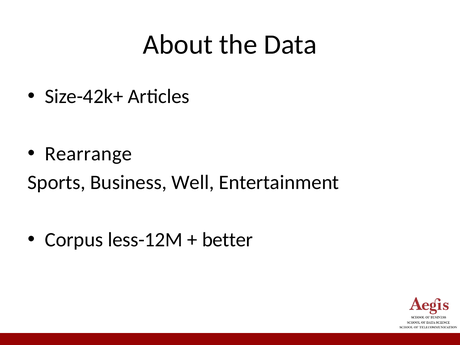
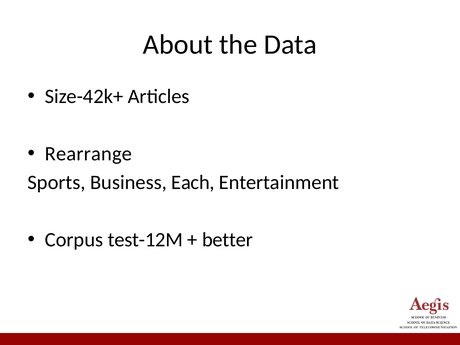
Well: Well -> Each (193, 182)
less-12M: less-12M -> test-12M (145, 240)
